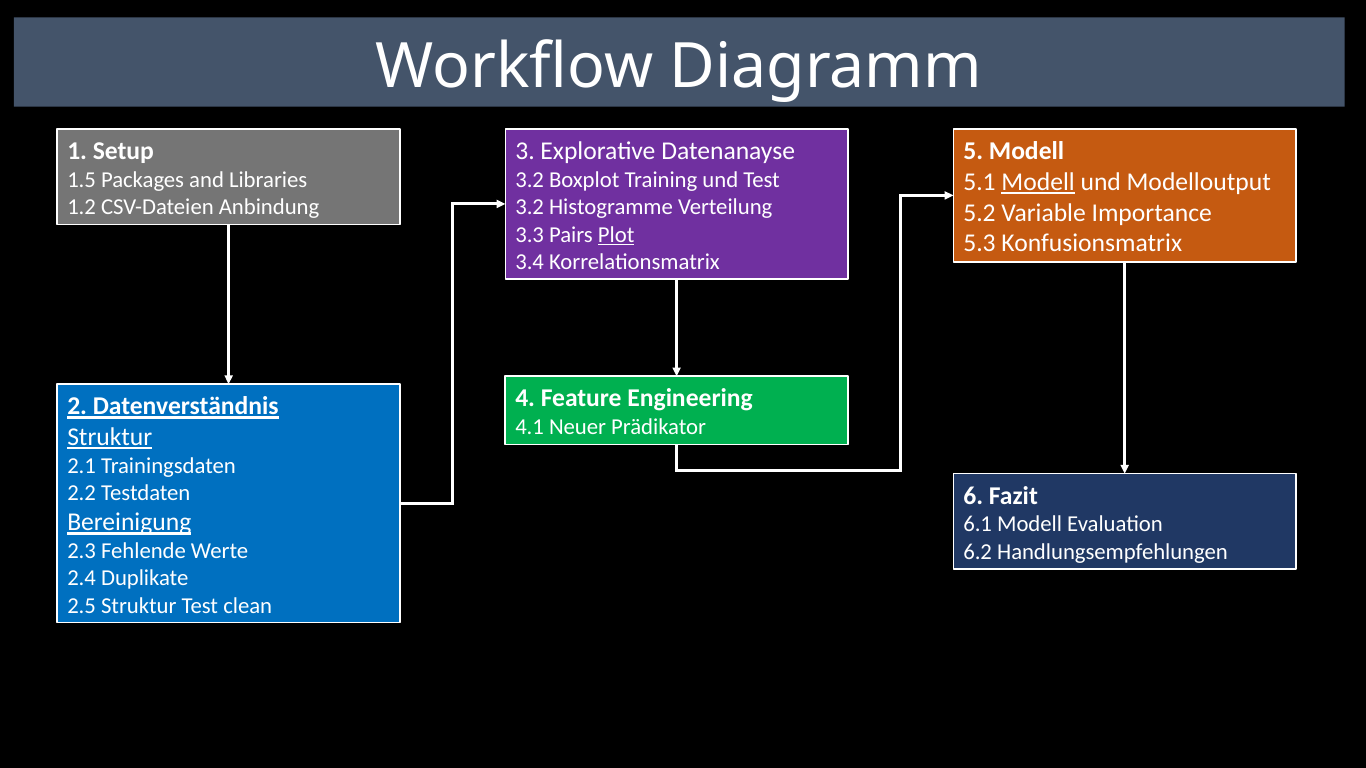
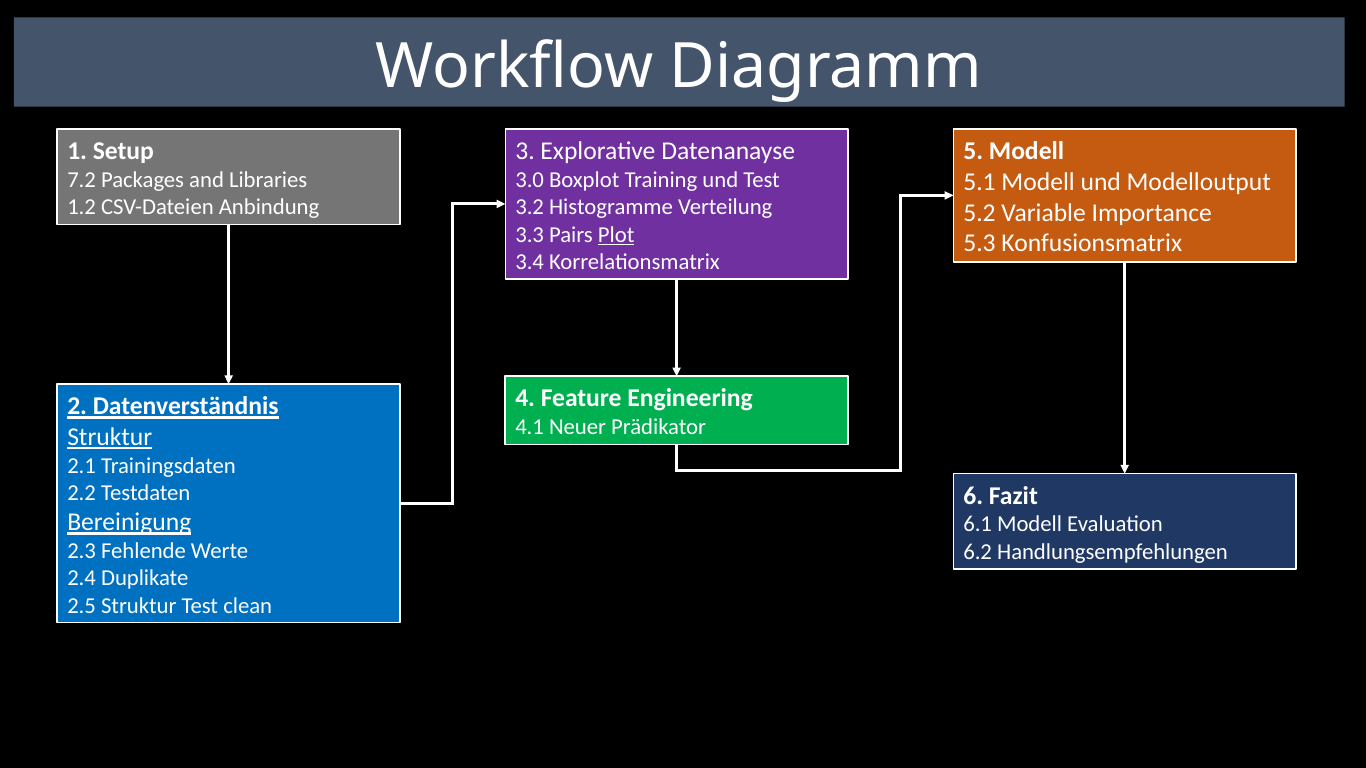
1.5: 1.5 -> 7.2 (82, 180)
3.2: 3.2 -> 3.0 (530, 180)
Modell underline: present -> none (1038, 182)
